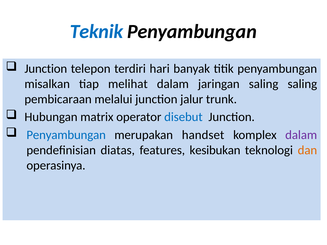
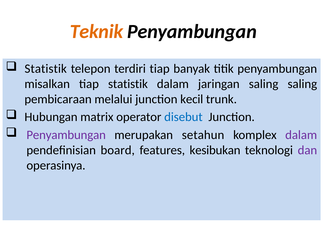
Teknik colour: blue -> orange (96, 32)
Junction: Junction -> Statistik (46, 69)
terdiri hari: hari -> tiap (160, 69)
tiap melihat: melihat -> statistik (128, 84)
jalur: jalur -> kecil (192, 99)
Penyambungan colour: blue -> purple (66, 135)
handset: handset -> setahun (203, 135)
diatas: diatas -> board (118, 150)
dan colour: orange -> purple (307, 150)
